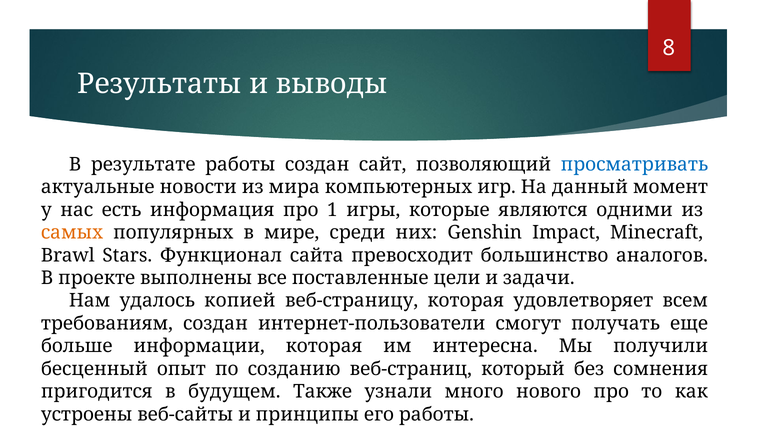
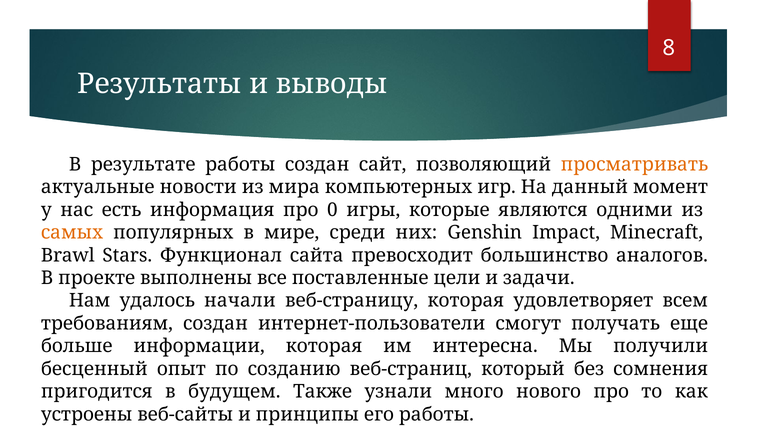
просматривать colour: blue -> orange (634, 164)
1: 1 -> 0 (332, 210)
копией: копией -> начали (240, 301)
